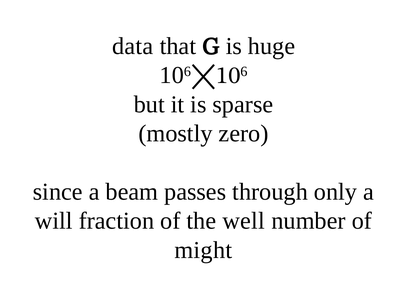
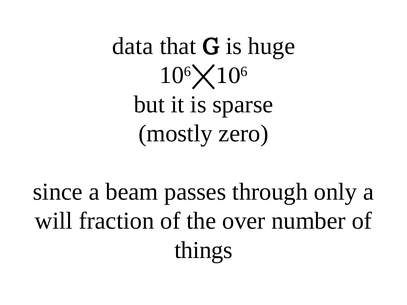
well: well -> over (244, 221)
might: might -> things (204, 250)
